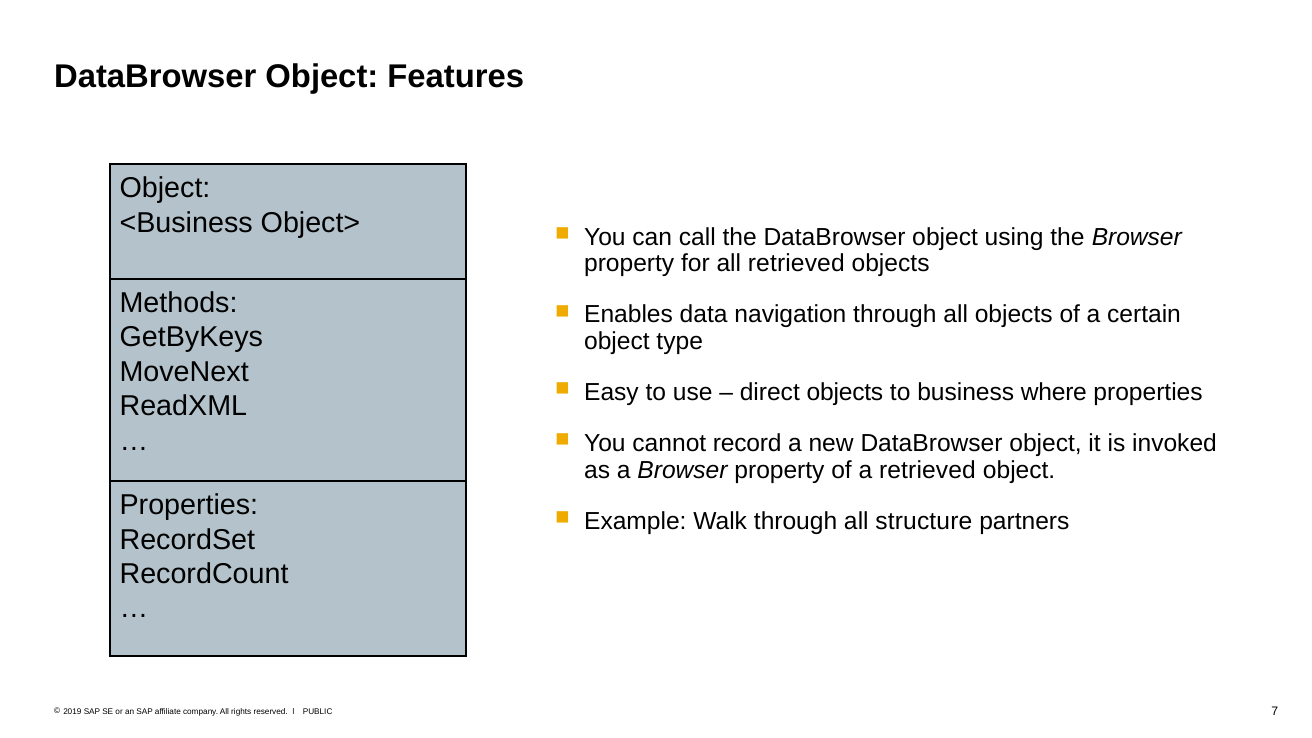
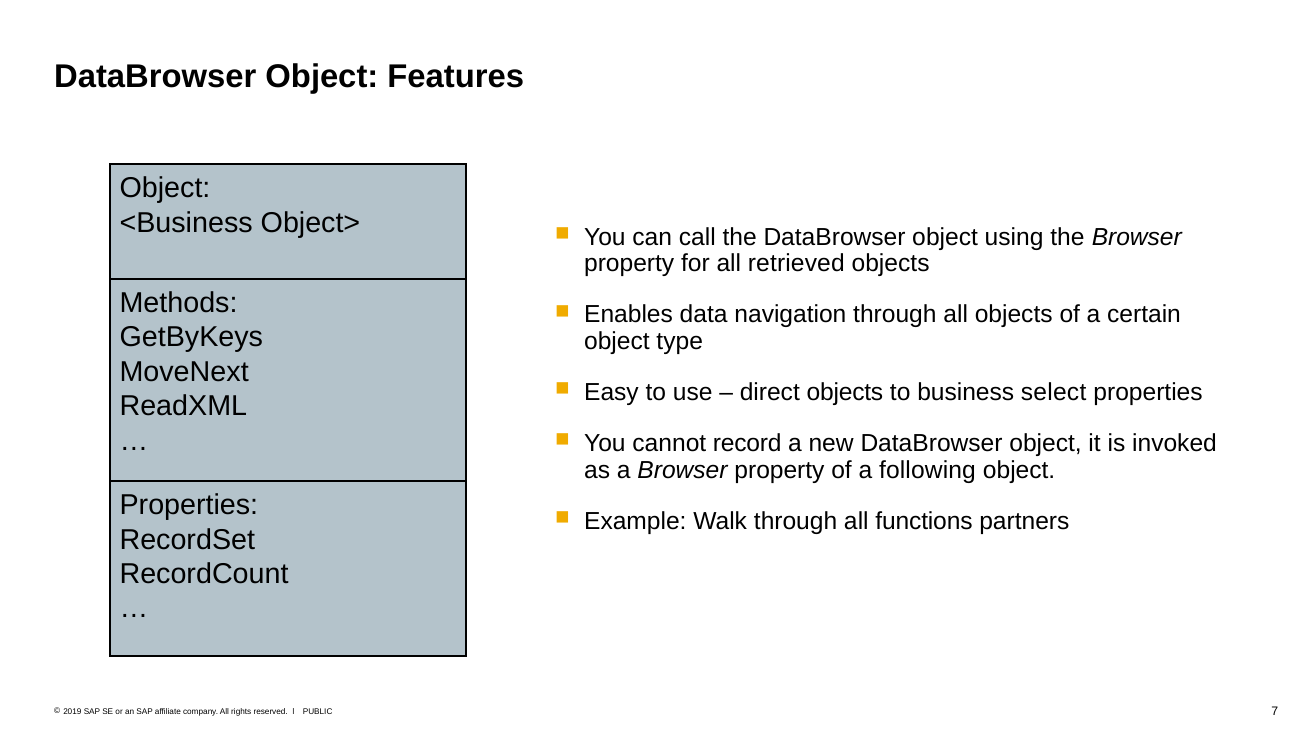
where: where -> select (1054, 392)
a retrieved: retrieved -> following (927, 470)
structure: structure -> functions (924, 521)
